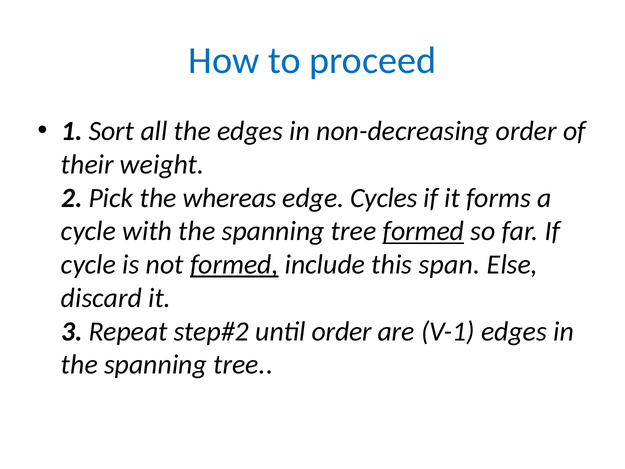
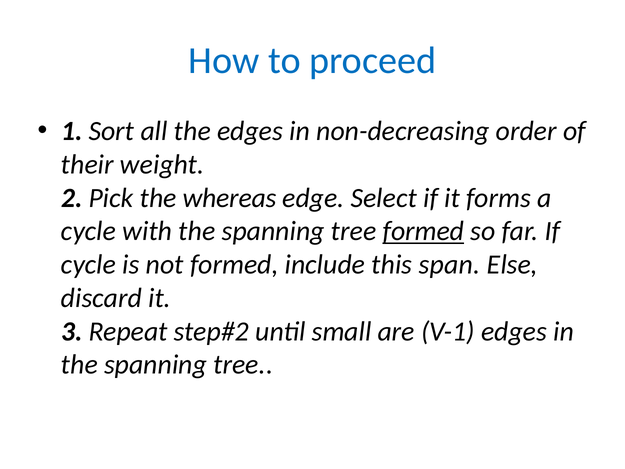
Cycles: Cycles -> Select (384, 198)
formed underline: present -> none (234, 264)
until order: order -> small (342, 331)
